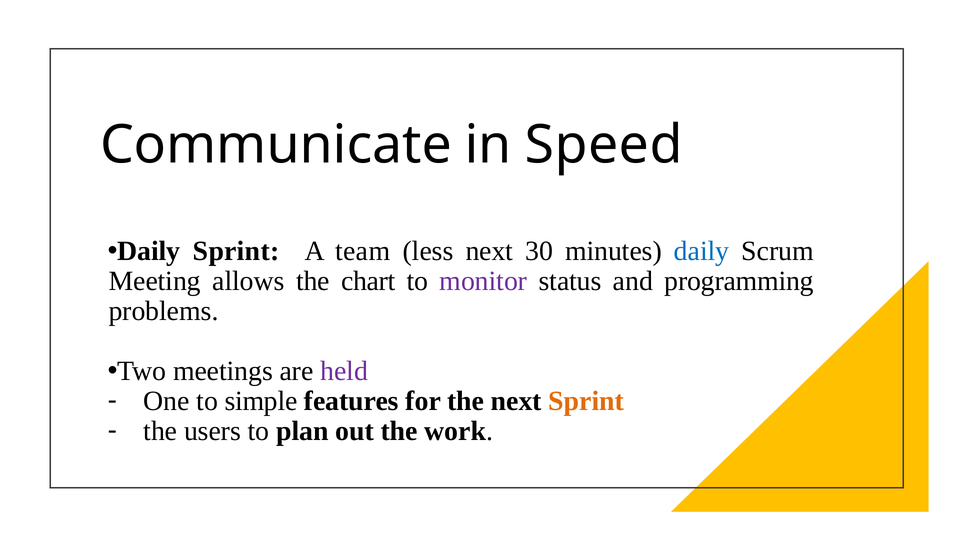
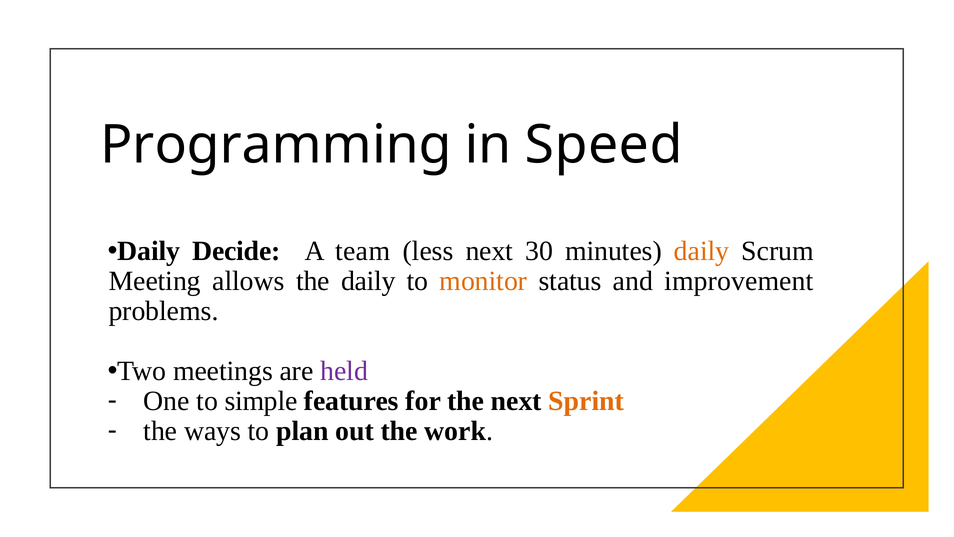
Communicate: Communicate -> Programming (276, 145)
Daily Sprint: Sprint -> Decide (236, 251)
daily colour: blue -> orange (702, 251)
the chart: chart -> daily (368, 281)
monitor colour: purple -> orange (483, 281)
programming: programming -> improvement (739, 281)
users: users -> ways (213, 431)
